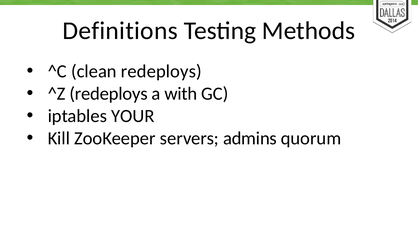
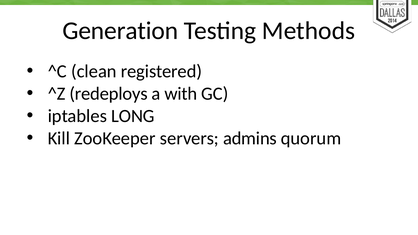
Definitions: Definitions -> Generation (120, 31)
clean redeploys: redeploys -> registered (161, 71)
YOUR: YOUR -> LONG (133, 116)
